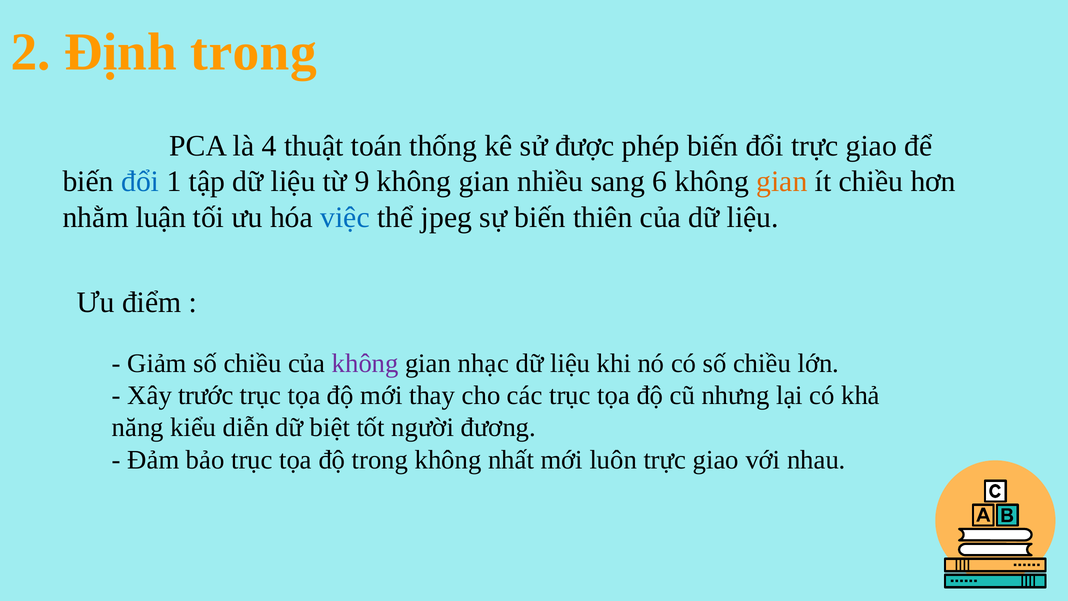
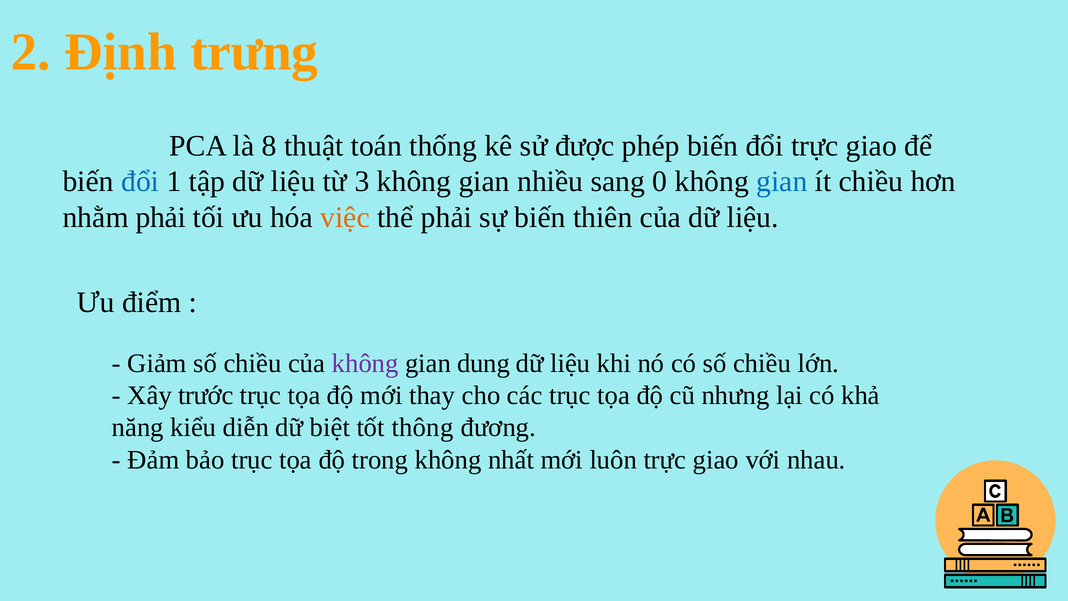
Định trong: trong -> trưng (254, 52)
4: 4 -> 8 (269, 146)
9: 9 -> 3 (362, 182)
6: 6 -> 0 (660, 182)
gian colour: orange -> blue (782, 182)
nhằm luận: luận -> phải (161, 217)
việc colour: blue -> orange (345, 217)
thể jpeg: jpeg -> phải (446, 217)
nhạc: nhạc -> dung (484, 363)
người: người -> thông (423, 427)
